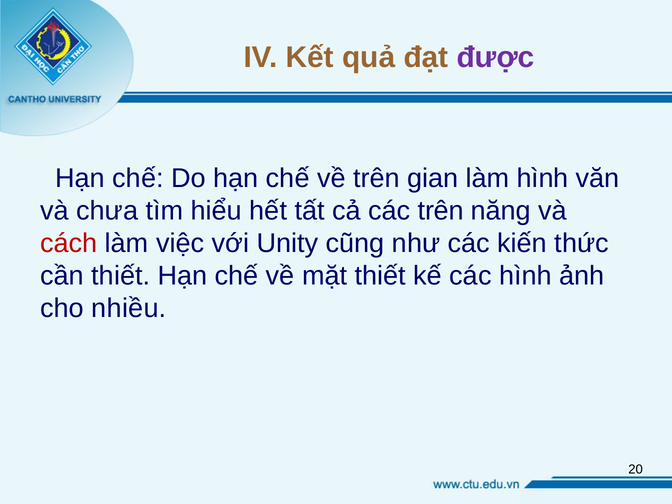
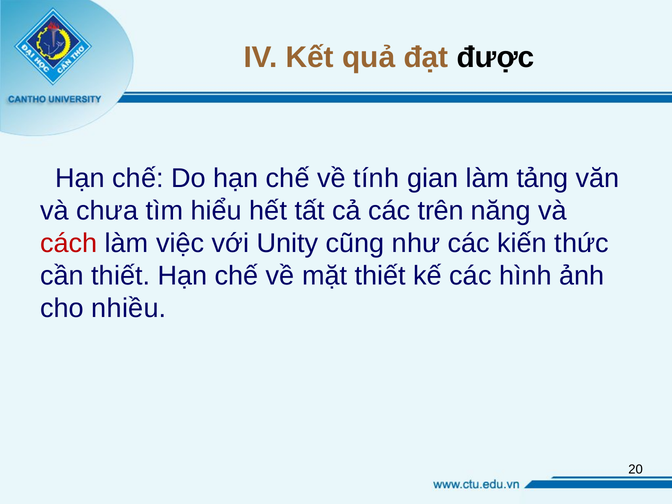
được colour: purple -> black (495, 58)
về trên: trên -> tính (376, 178)
làm hình: hình -> tảng (543, 178)
